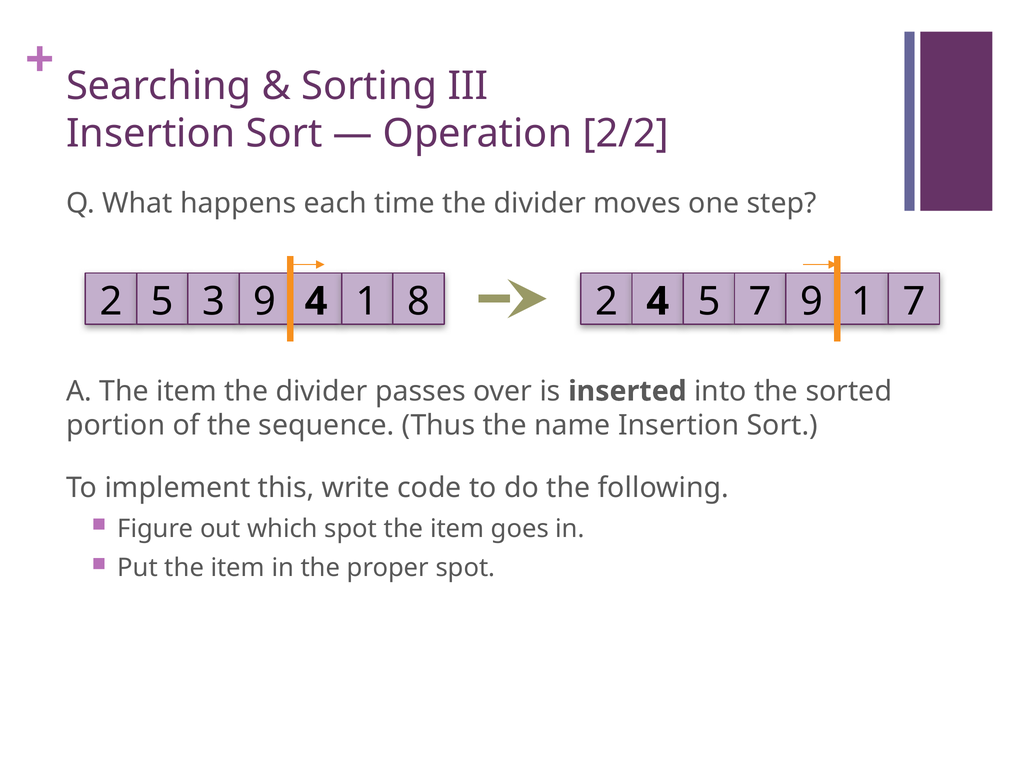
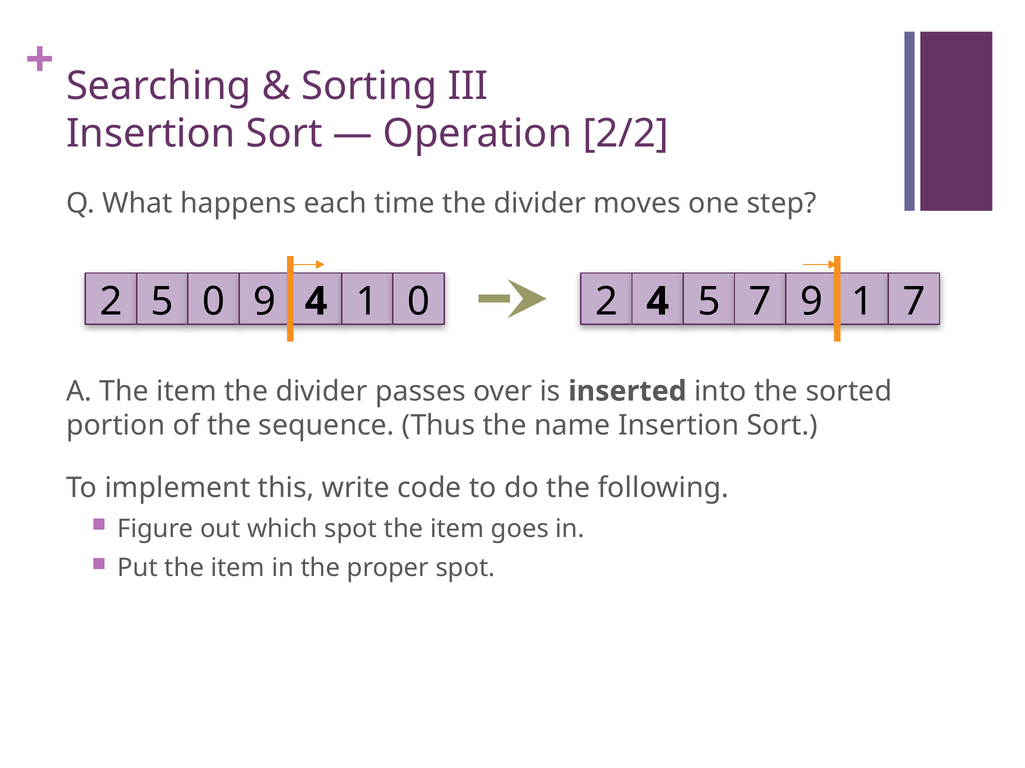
5 3: 3 -> 0 (214, 302)
1 8: 8 -> 0 (419, 302)
